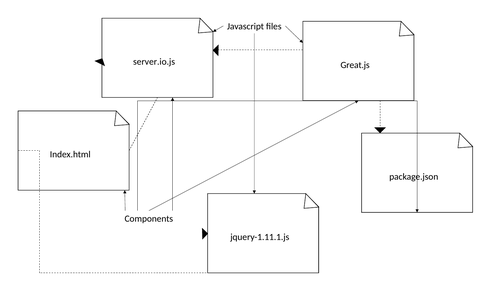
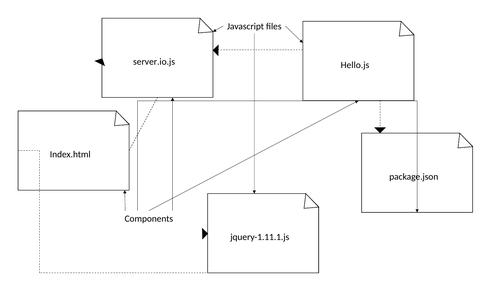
Great.js: Great.js -> Hello.js (355, 65)
